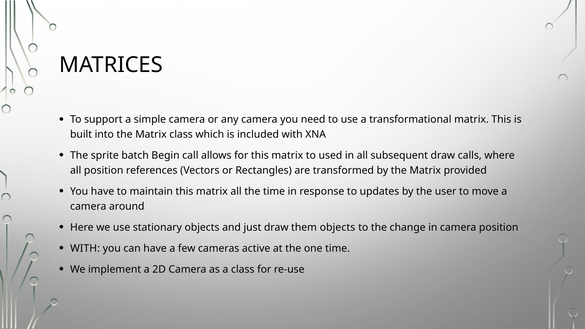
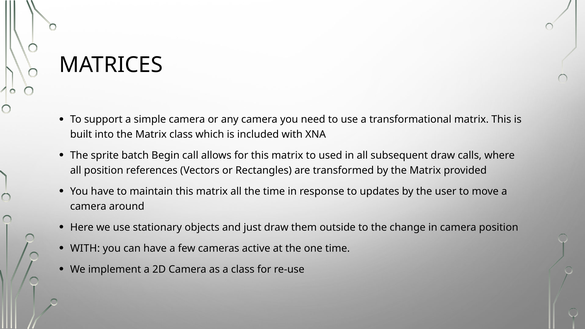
them objects: objects -> outside (338, 227)
